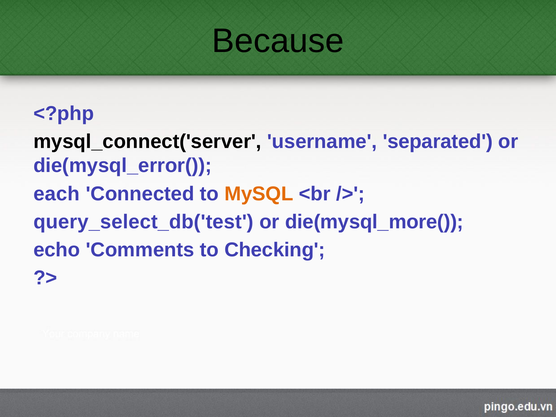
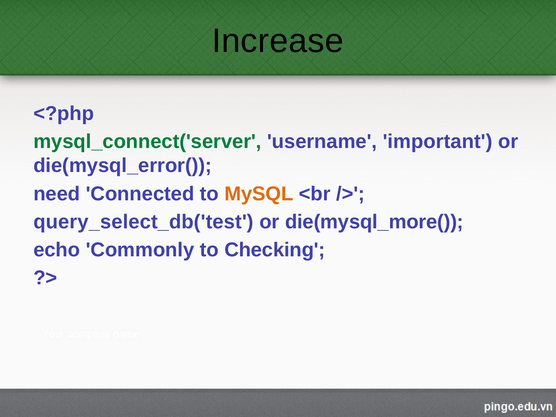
Because: Because -> Increase (278, 41)
mysql_connect('server colour: black -> green (147, 142)
separated: separated -> important (438, 142)
each: each -> need (57, 194)
Comments: Comments -> Commonly (140, 250)
